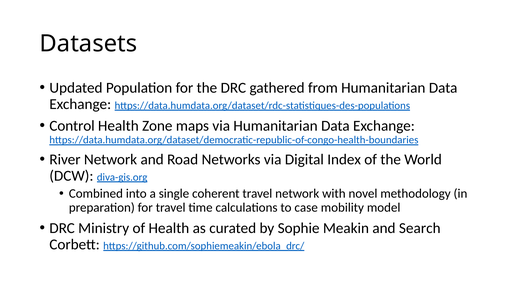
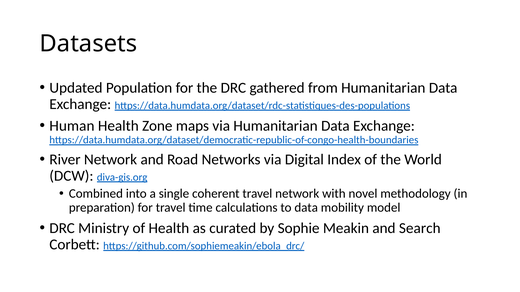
Control: Control -> Human (72, 126)
to case: case -> data (306, 208)
